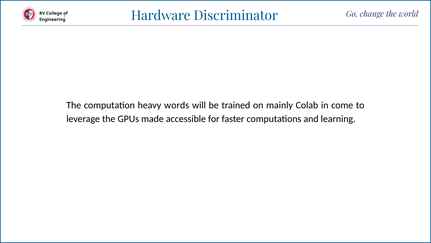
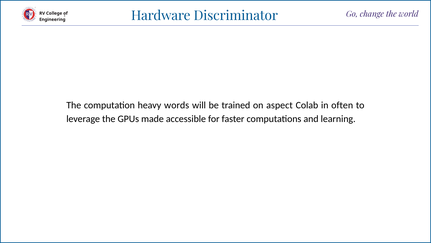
mainly: mainly -> aspect (280, 105)
come: come -> often (342, 105)
